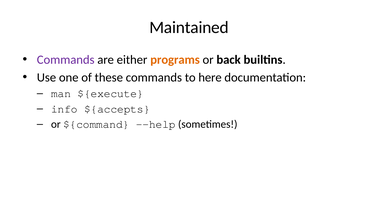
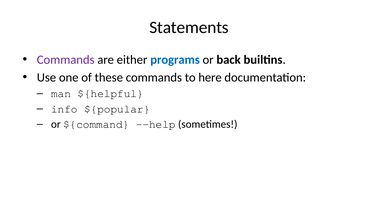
Maintained: Maintained -> Statements (189, 27)
programs colour: orange -> blue (175, 60)
${execute: ${execute -> ${helpful (111, 94)
${accepts: ${accepts -> ${popular (117, 109)
